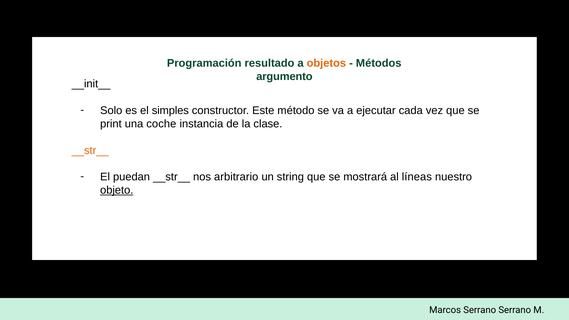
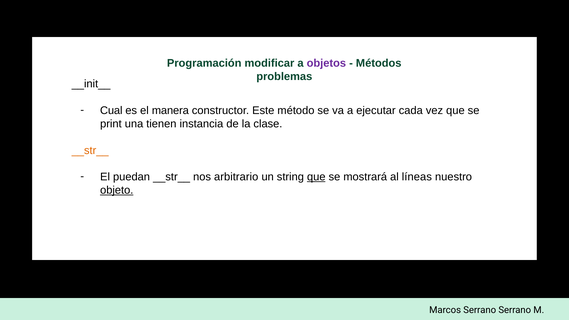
resultado: resultado -> modificar (269, 63)
objetos colour: orange -> purple (326, 63)
argumento: argumento -> problemas (284, 77)
Solo: Solo -> Cual (111, 111)
simples: simples -> manera (170, 111)
coche: coche -> tienen (161, 124)
que underline: none -> present (316, 177)
